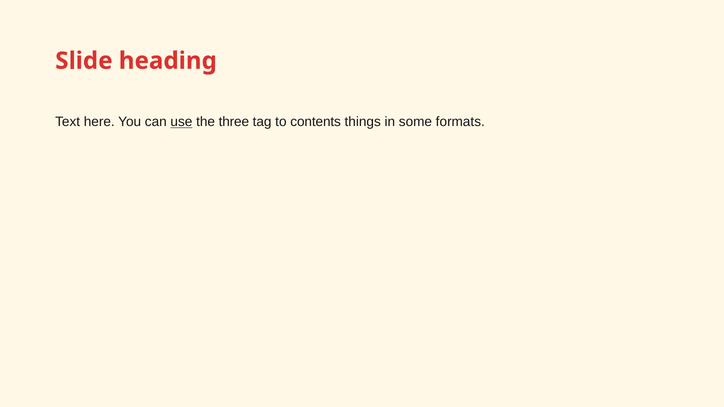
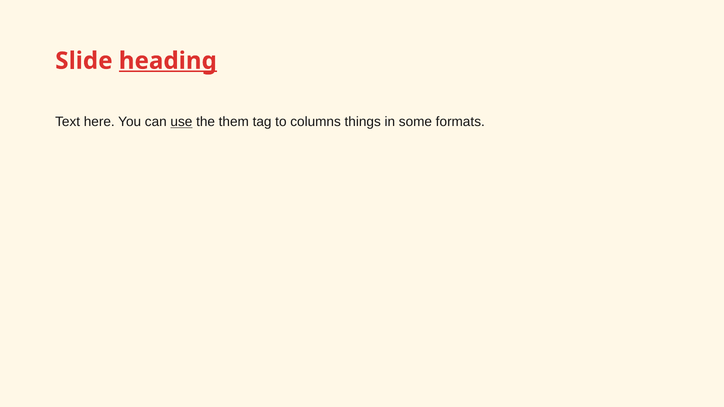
heading underline: none -> present (168, 61)
three: three -> them (234, 122)
contents: contents -> columns (316, 122)
